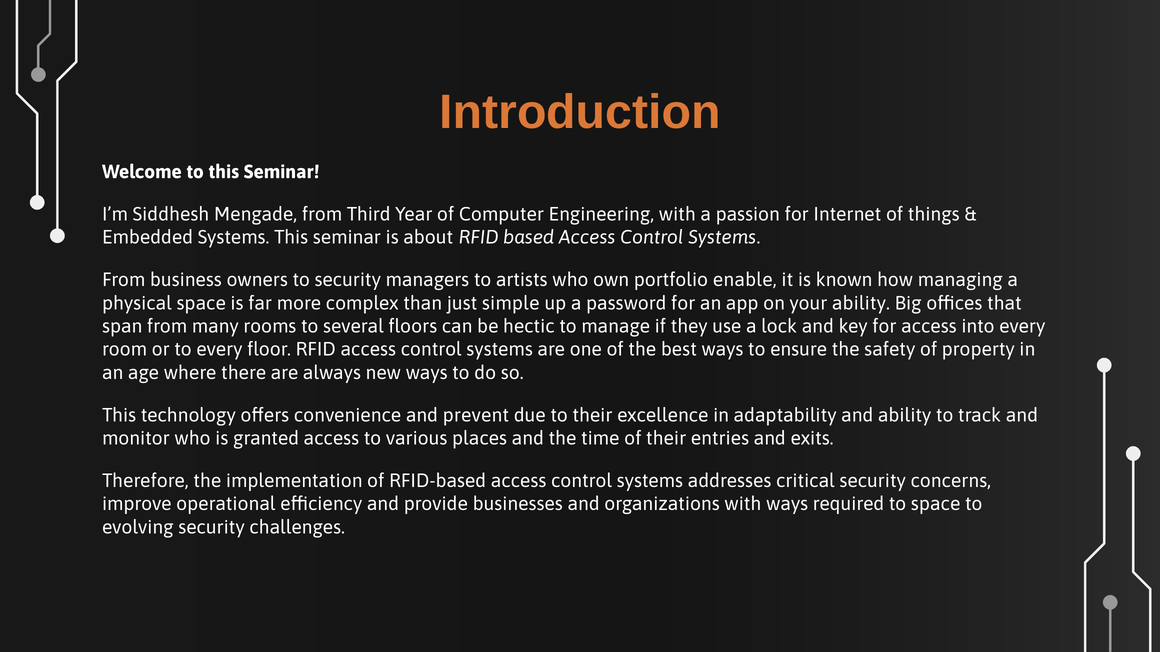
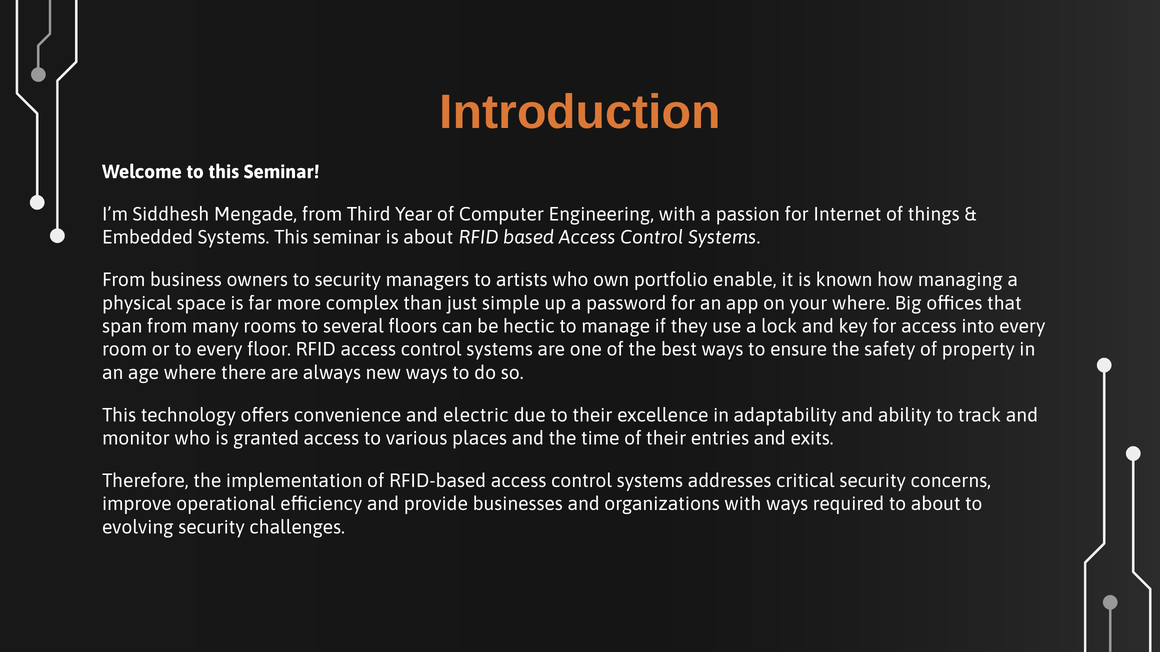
your ability: ability -> where (861, 303)
prevent: prevent -> electric (476, 416)
to space: space -> about (936, 504)
